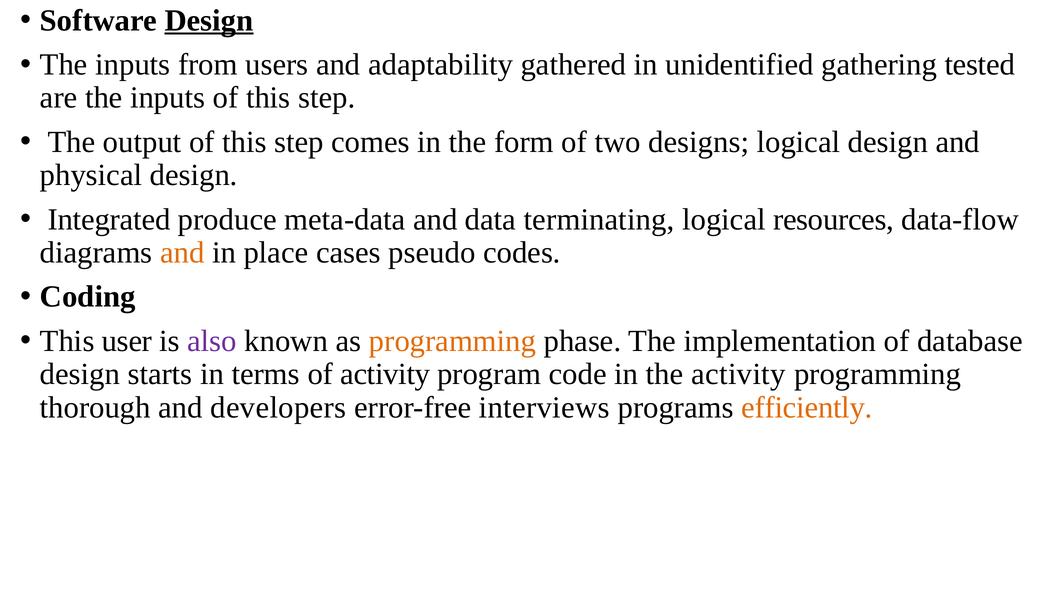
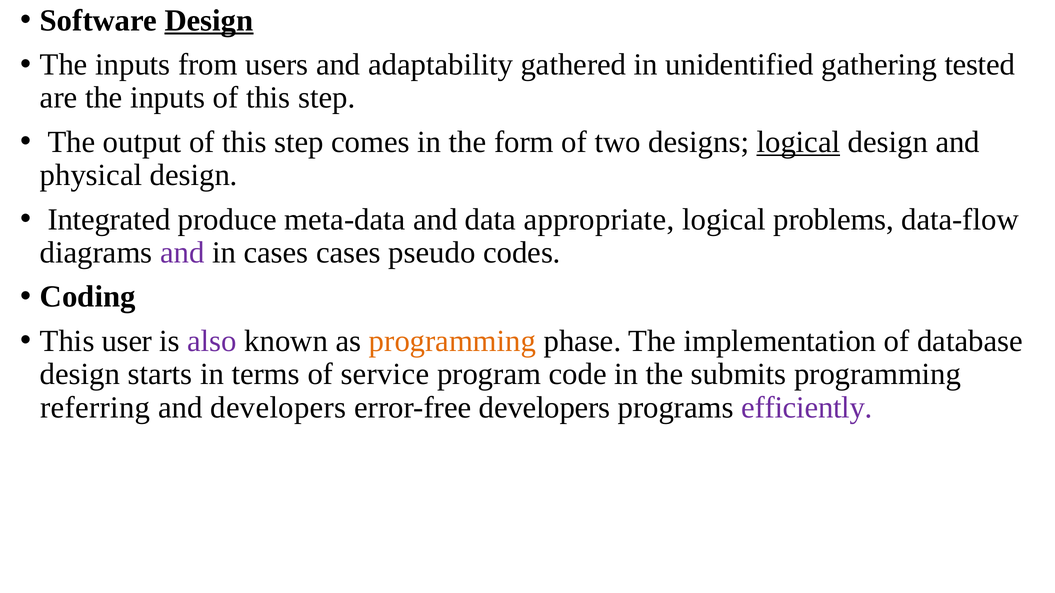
logical underline: none -> present (798, 142)
terminating: terminating -> appropriate (599, 220)
resources: resources -> problems (834, 220)
and colour: orange -> purple (182, 253)
in place: place -> cases (276, 253)
of activity: activity -> service (385, 375)
the activity: activity -> submits (739, 375)
thorough: thorough -> referring (95, 408)
error-free interviews: interviews -> developers (545, 408)
efficiently colour: orange -> purple (807, 408)
